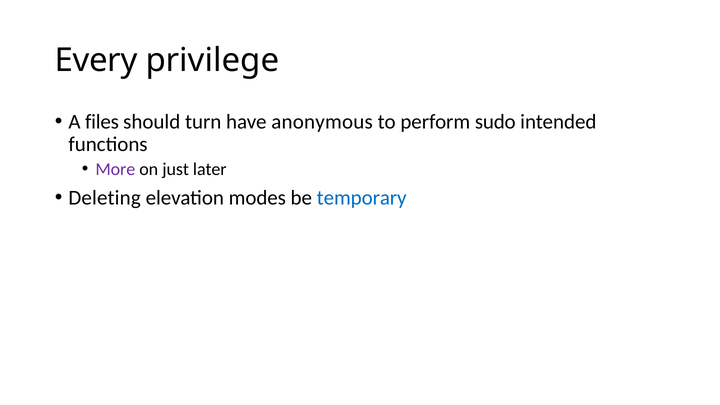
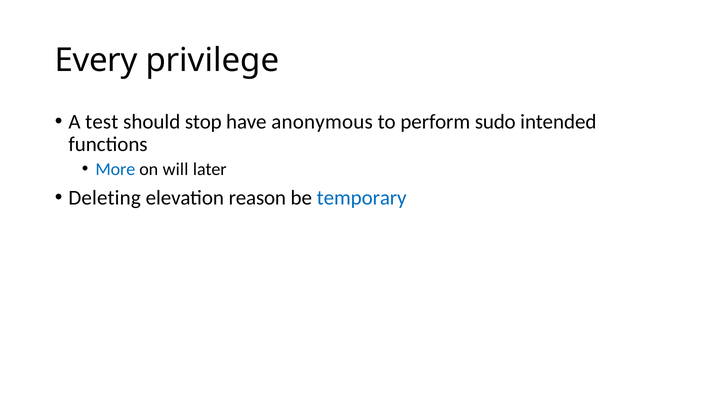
files: files -> test (102, 122)
turn: turn -> stop (203, 122)
More colour: purple -> blue (115, 169)
just: just -> will (176, 169)
modes: modes -> reason (257, 198)
